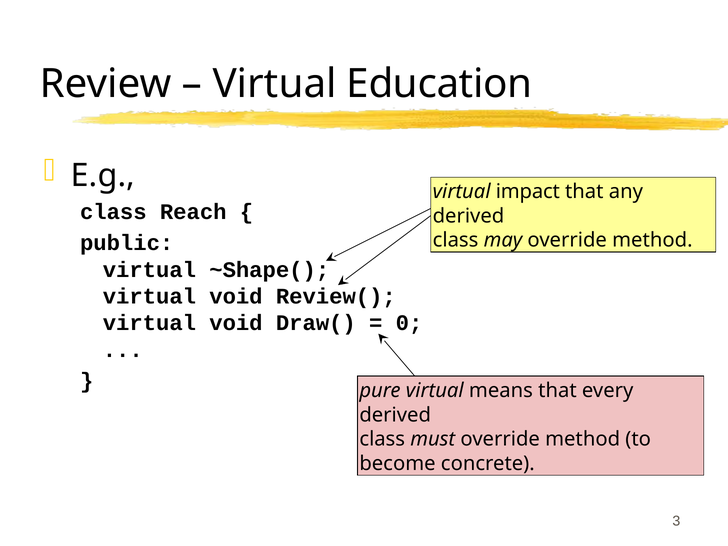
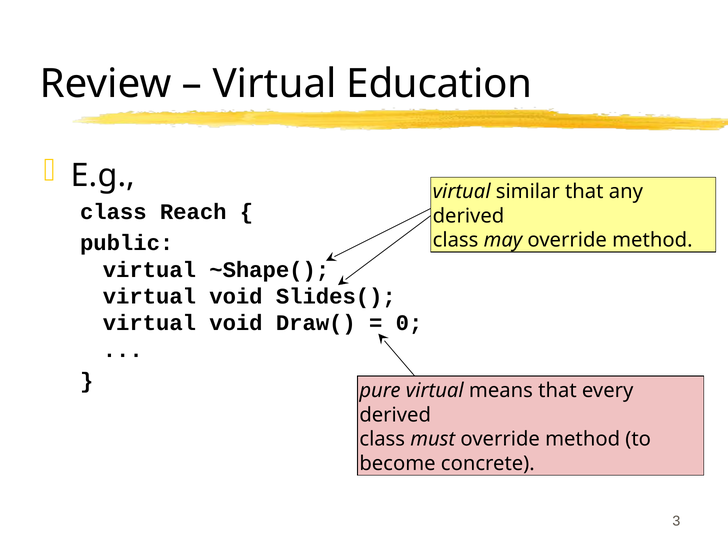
impact: impact -> similar (528, 192)
Review(: Review( -> Slides( (336, 296)
